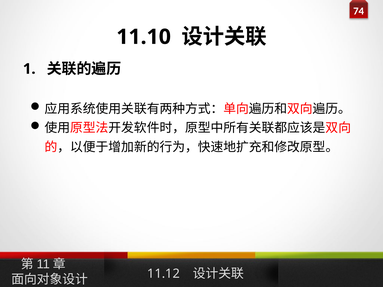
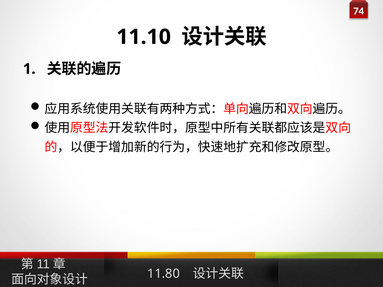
11.12: 11.12 -> 11.80 (164, 274)
